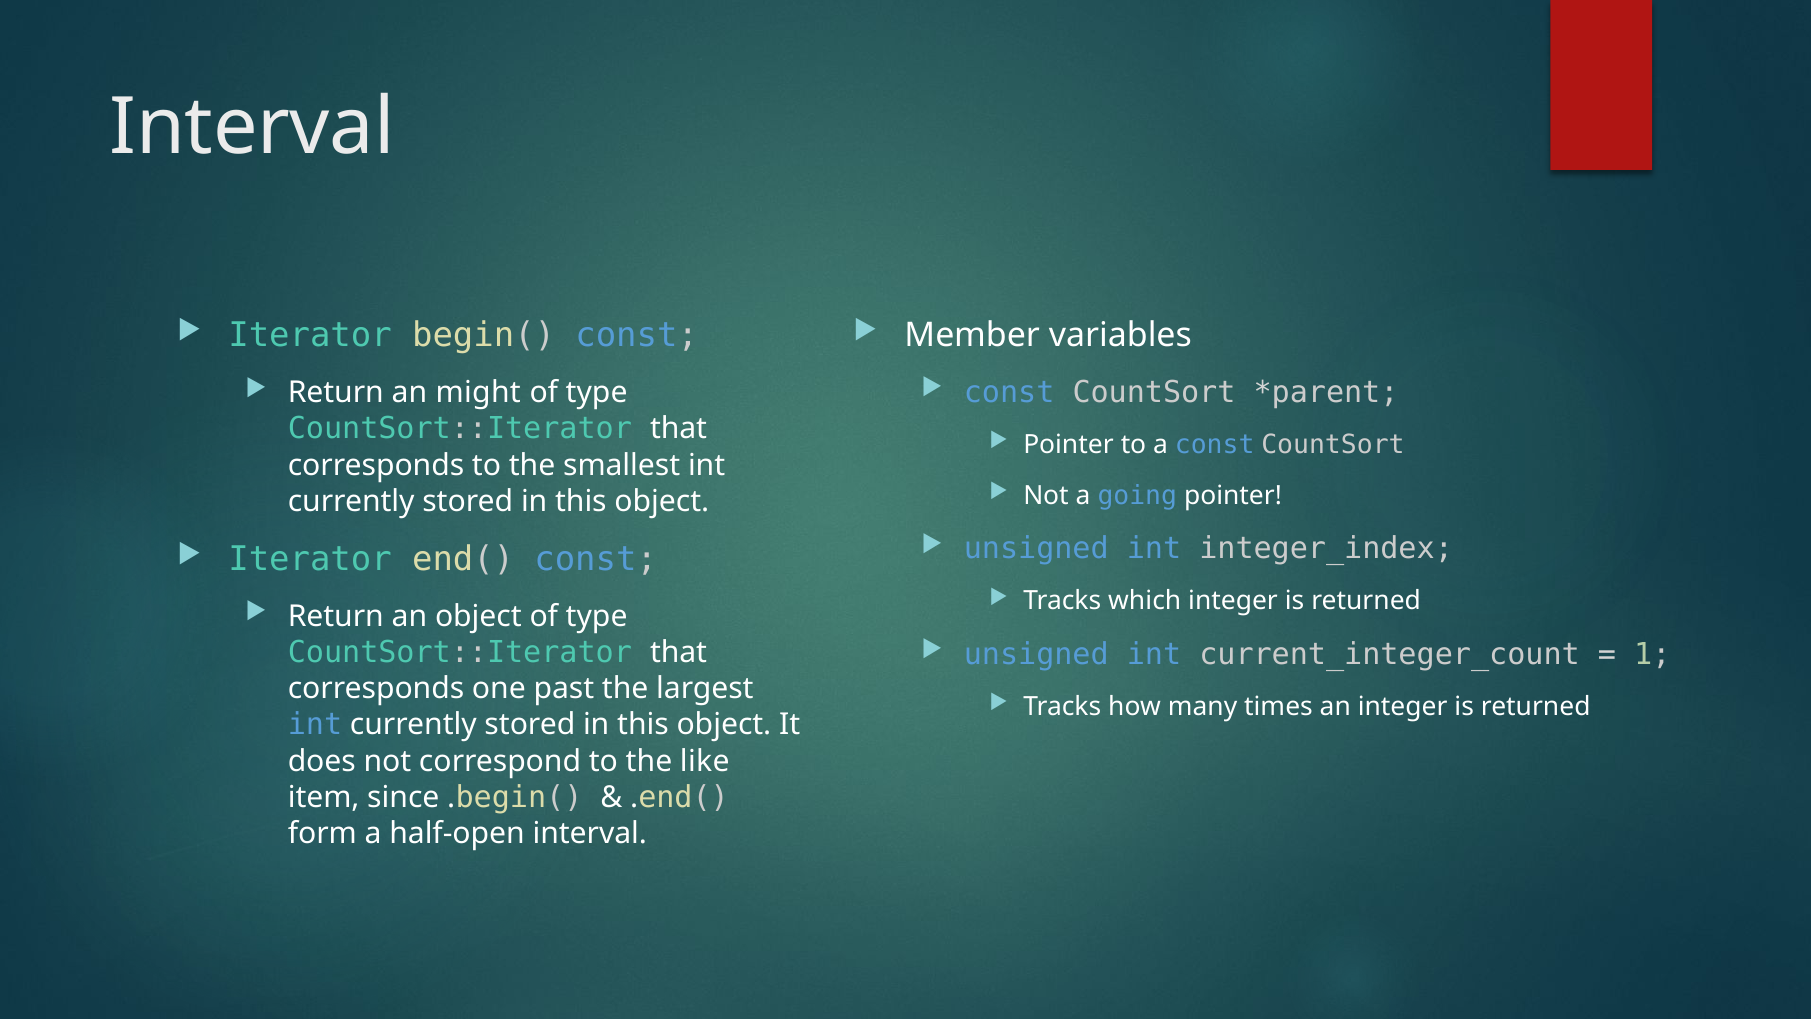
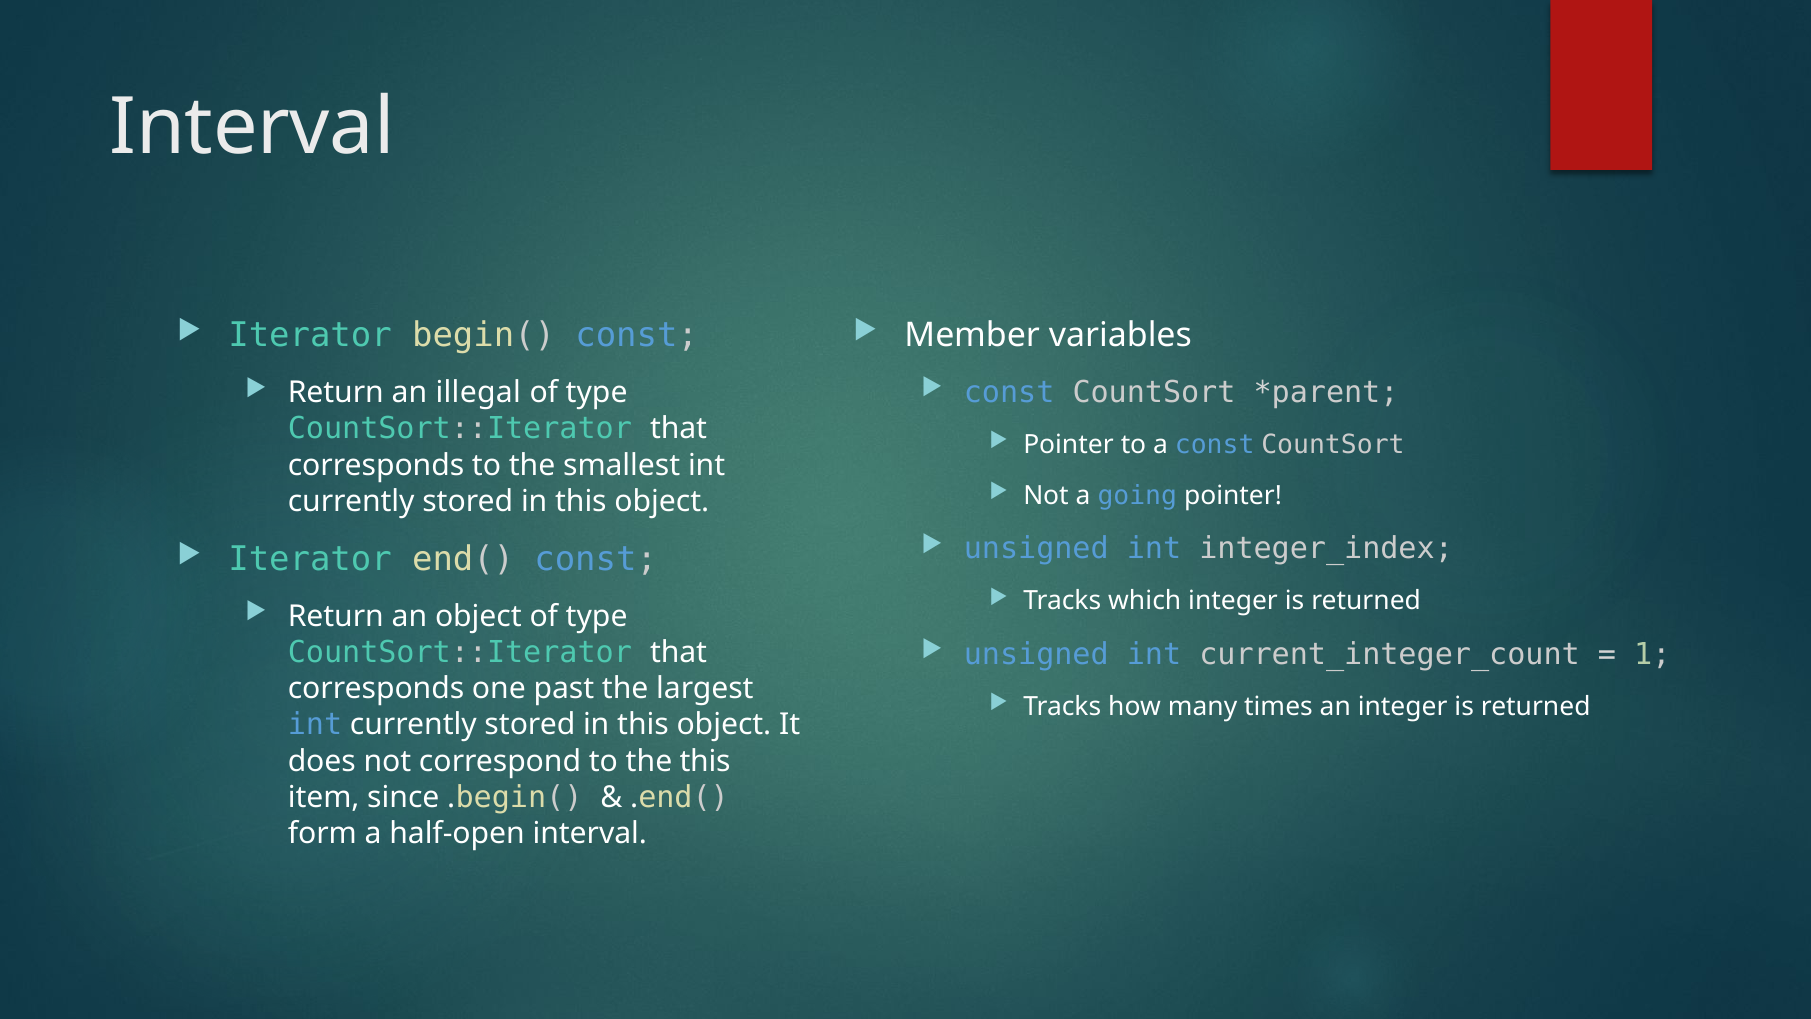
might: might -> illegal (478, 393)
the like: like -> this (705, 761)
